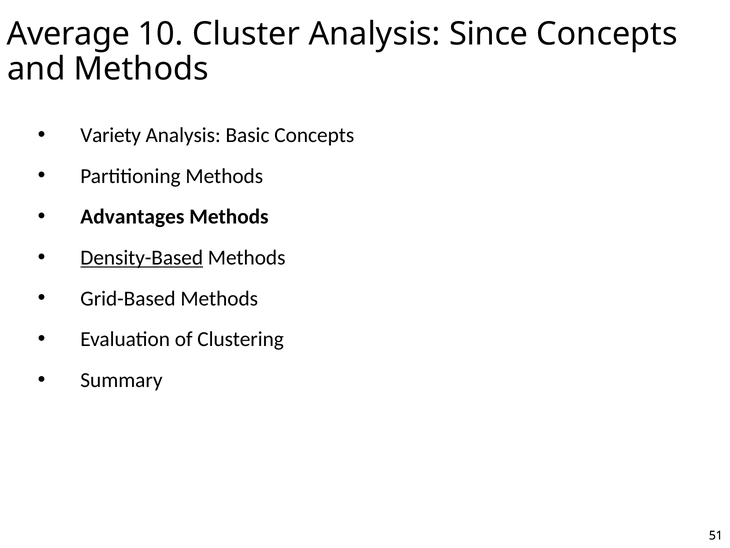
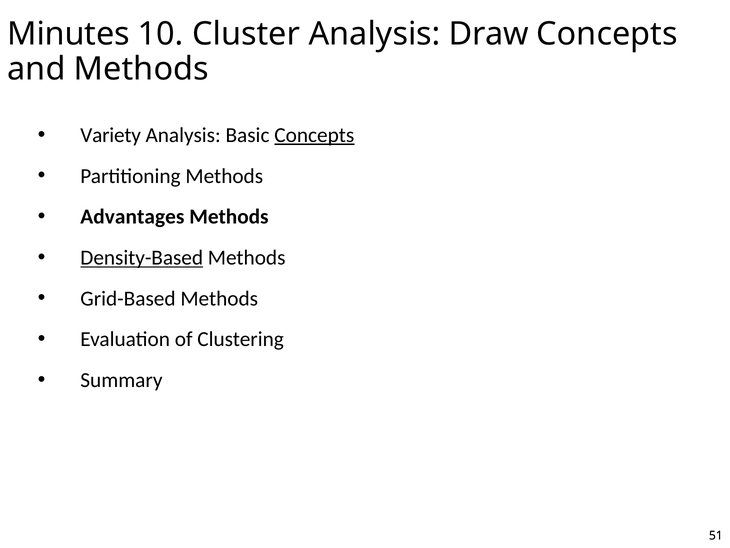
Average: Average -> Minutes (69, 34)
Since: Since -> Draw (489, 34)
Concepts underline: none -> present (314, 135)
